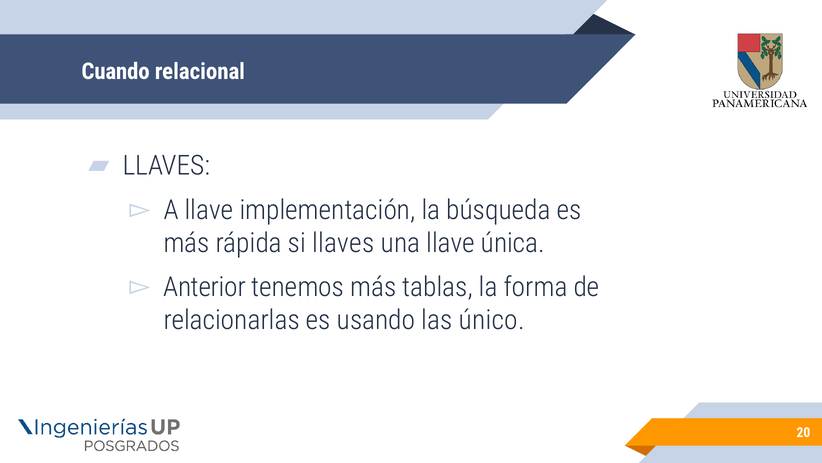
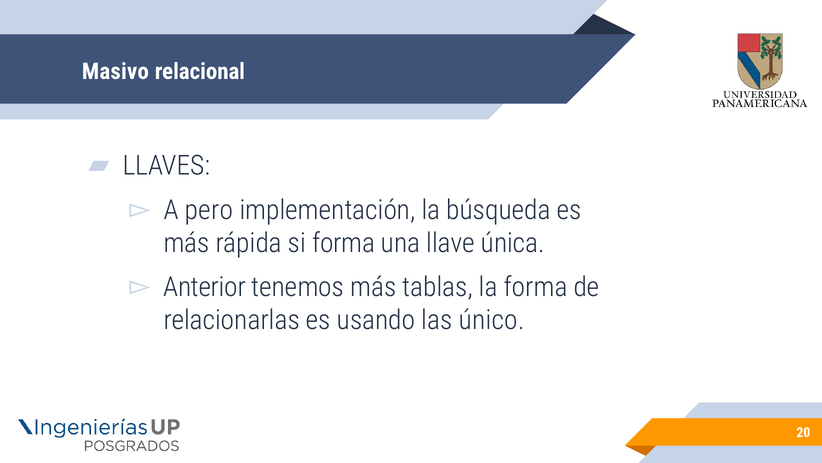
Cuando: Cuando -> Masivo (115, 71)
A llave: llave -> pero (209, 210)
si llaves: llaves -> forma (344, 243)
